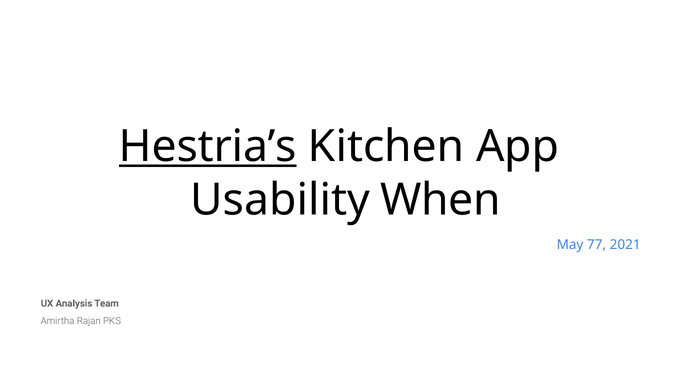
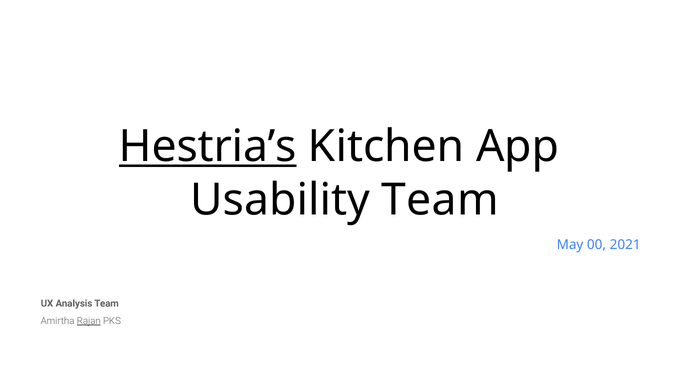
Usability When: When -> Team (440, 200)
77: 77 -> 00 (597, 245)
Rajan underline: none -> present (89, 321)
